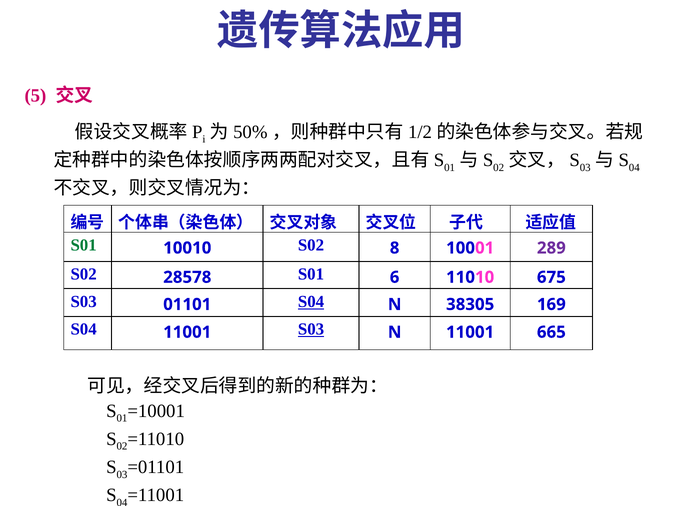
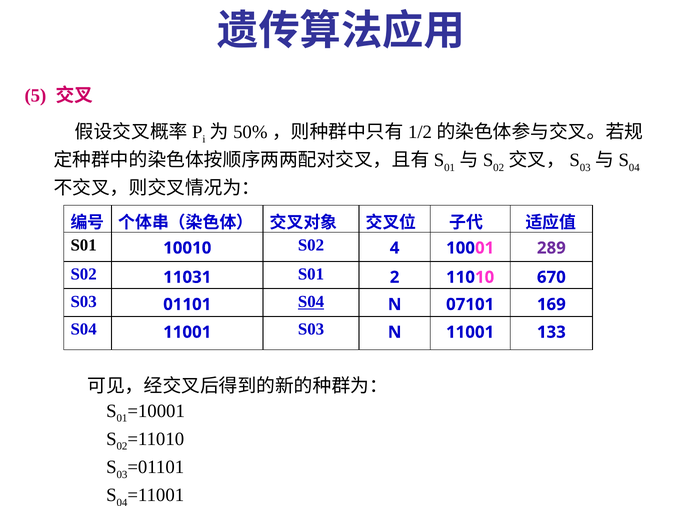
S01 colour: green -> black (84, 245)
8: 8 -> 4 (395, 248)
28578: 28578 -> 11031 (187, 277)
6: 6 -> 2 (395, 277)
675: 675 -> 670 (551, 277)
38305: 38305 -> 07101 (470, 305)
S03 underline: present -> none (311, 329)
665: 665 -> 133 (551, 332)
